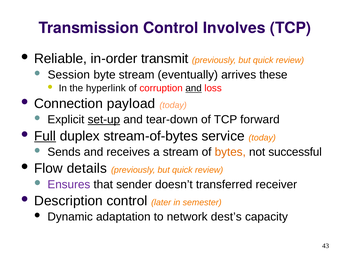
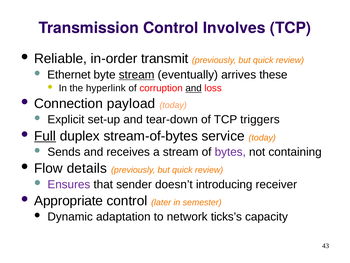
Session: Session -> Ethernet (69, 75)
stream underline: none -> present (137, 75)
set-up underline: present -> none (104, 119)
forward: forward -> triggers (260, 119)
bytes colour: orange -> purple (230, 152)
successful: successful -> containing (295, 152)
transferred: transferred -> introducing (224, 184)
Description: Description -> Appropriate (69, 200)
dest’s: dest’s -> ticks’s (226, 216)
